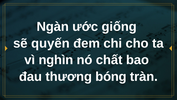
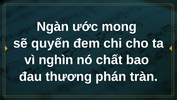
giống: giống -> mong (119, 27)
bóng: bóng -> phán (111, 76)
